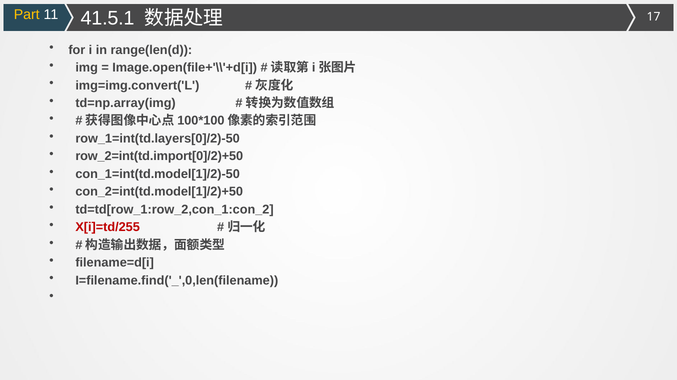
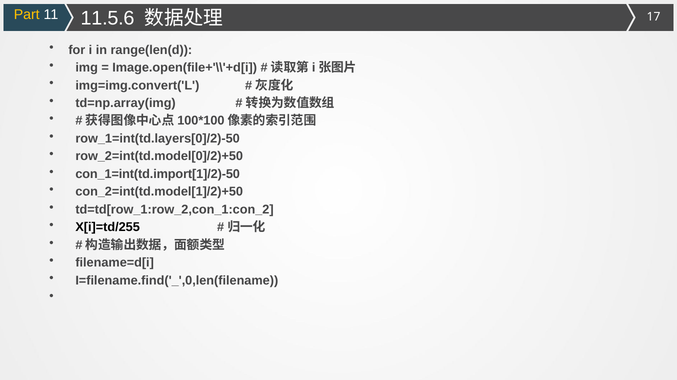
41.5.1: 41.5.1 -> 11.5.6 (108, 18)
row_2=int(td.import[0]/2)+50: row_2=int(td.import[0]/2)+50 -> row_2=int(td.model[0]/2)+50 (159, 157)
con_1=int(td.model[1]/2)-50: con_1=int(td.model[1]/2)-50 -> con_1=int(td.import[1]/2)-50 (158, 174)
X[i]=td/255 colour: red -> black (108, 228)
